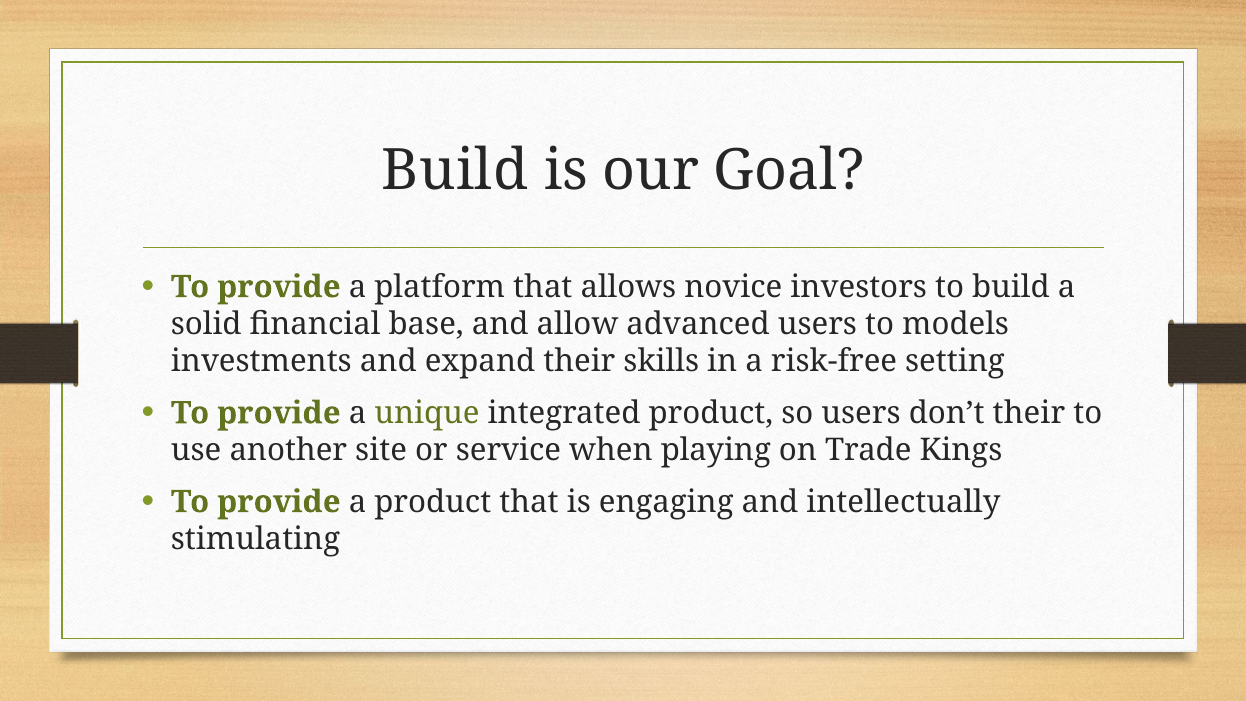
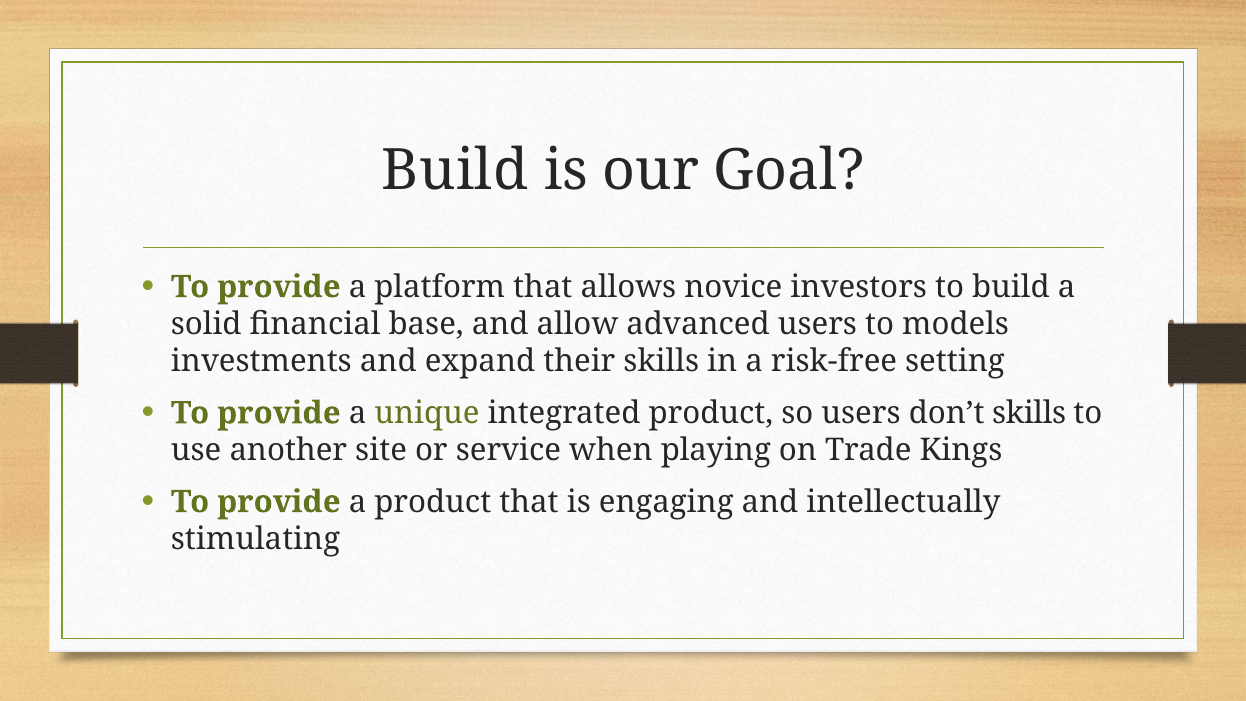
don’t their: their -> skills (1029, 413)
